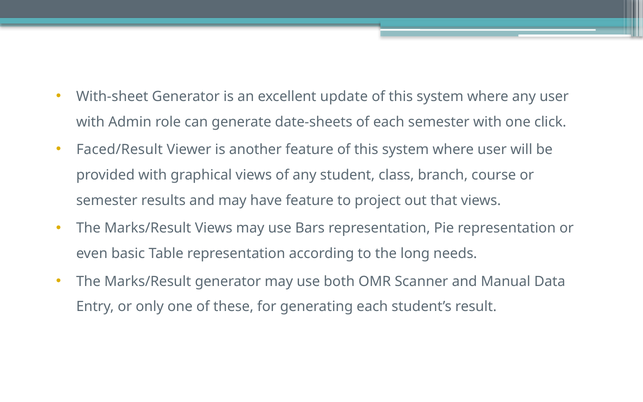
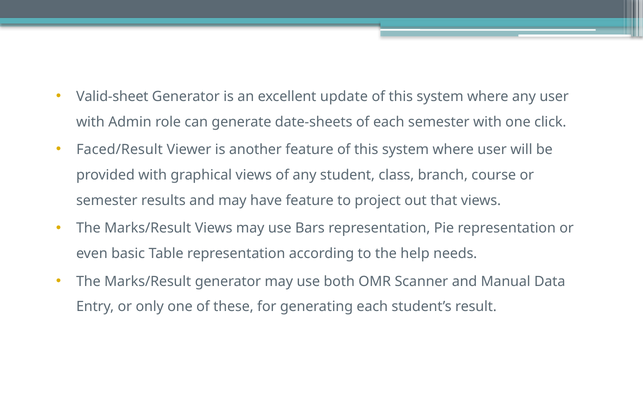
With-sheet: With-sheet -> Valid-sheet (112, 96)
long: long -> help (415, 254)
